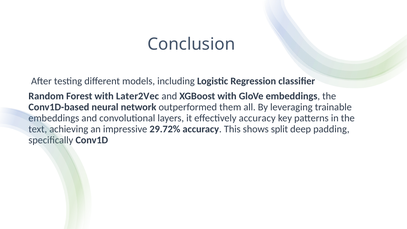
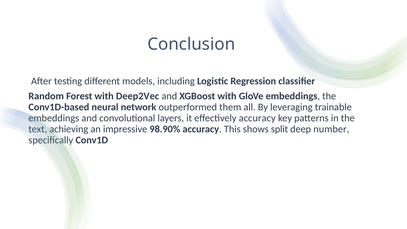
Later2Vec: Later2Vec -> Deep2Vec (138, 96)
29.72%: 29.72% -> 98.90% (165, 129)
padding: padding -> number (331, 129)
